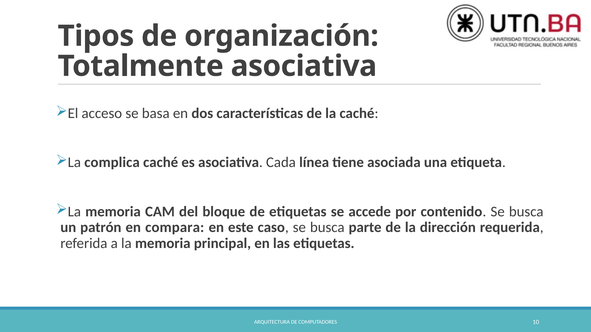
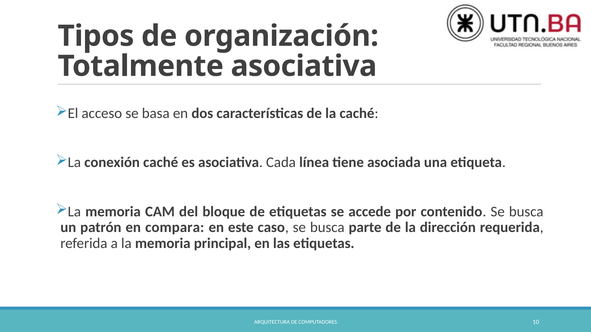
complica: complica -> conexión (112, 163)
